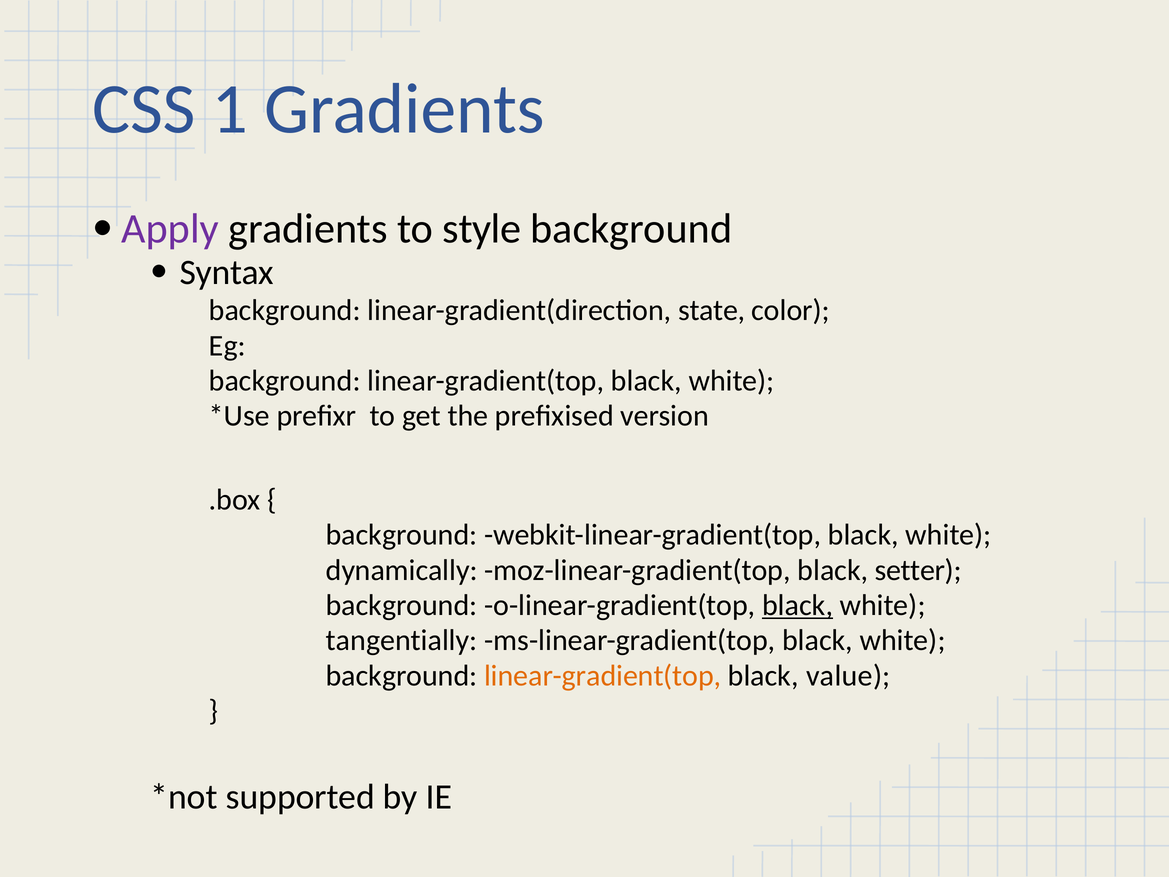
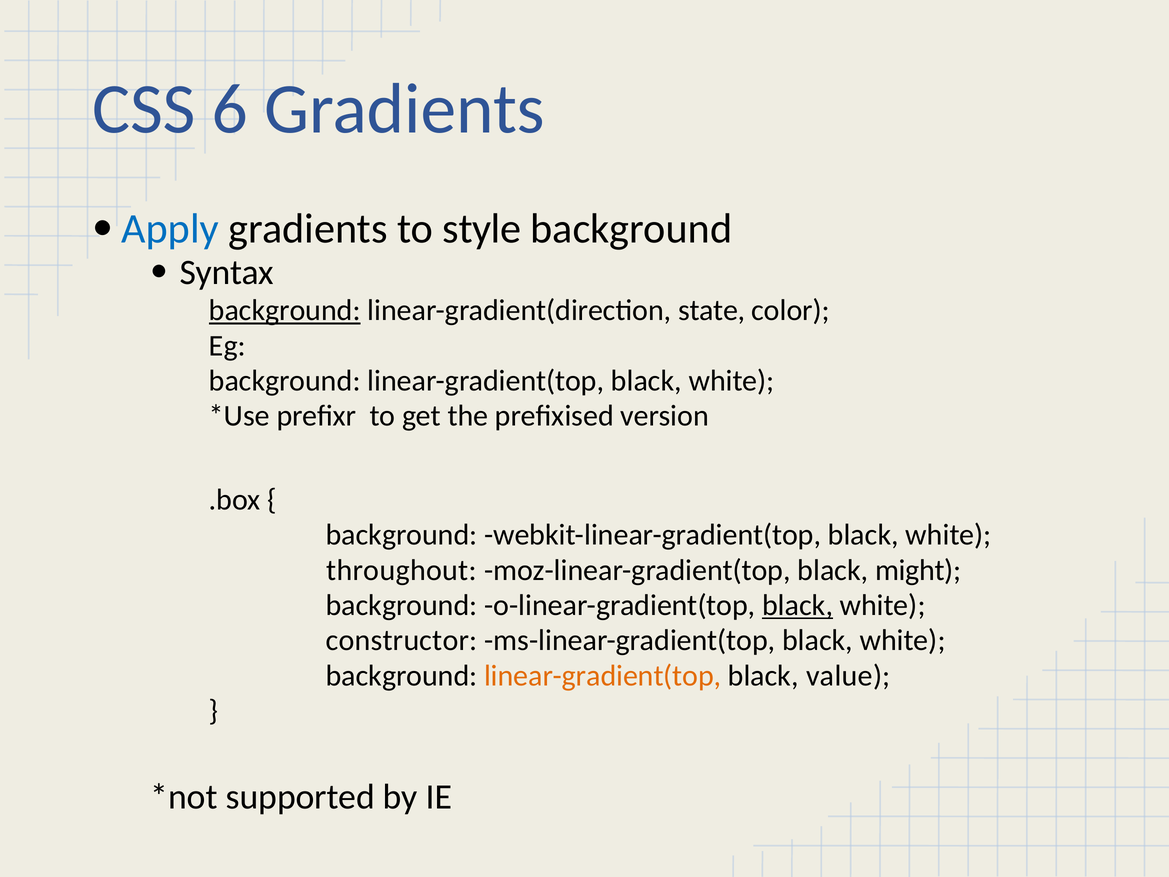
1: 1 -> 6 (230, 109)
Apply colour: purple -> blue (170, 229)
background underline: none -> present (285, 310)
dynamically: dynamically -> throughout (401, 570)
setter: setter -> might (918, 570)
tangentially: tangentially -> constructor (402, 640)
